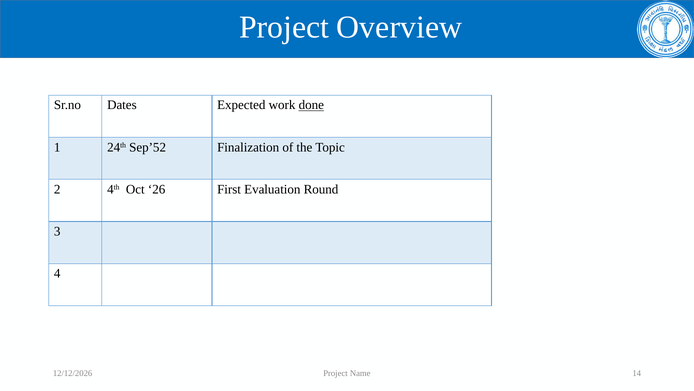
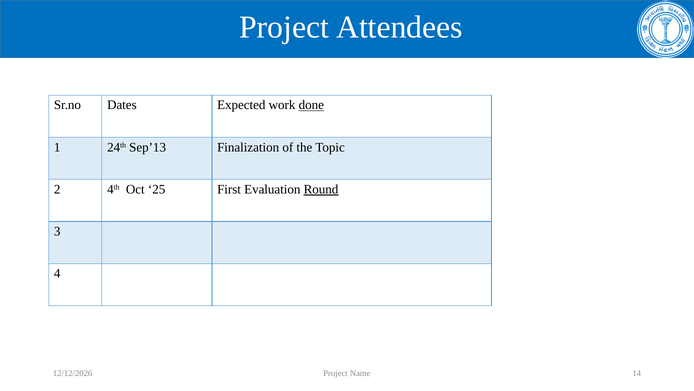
Overview: Overview -> Attendees (399, 27)
Sep’52: Sep’52 -> Sep’13 (148, 147)
26: 26 -> 25 (157, 189)
Round underline: none -> present (321, 189)
